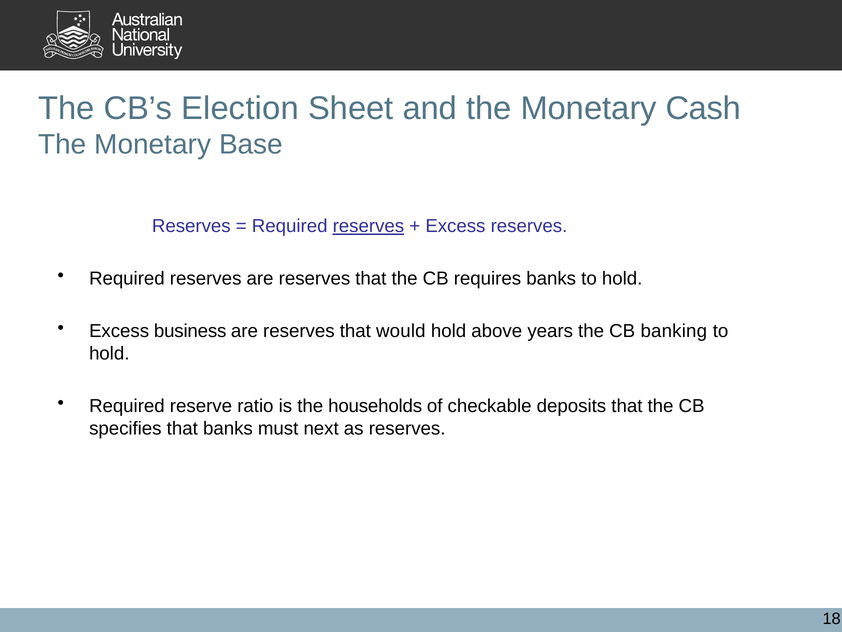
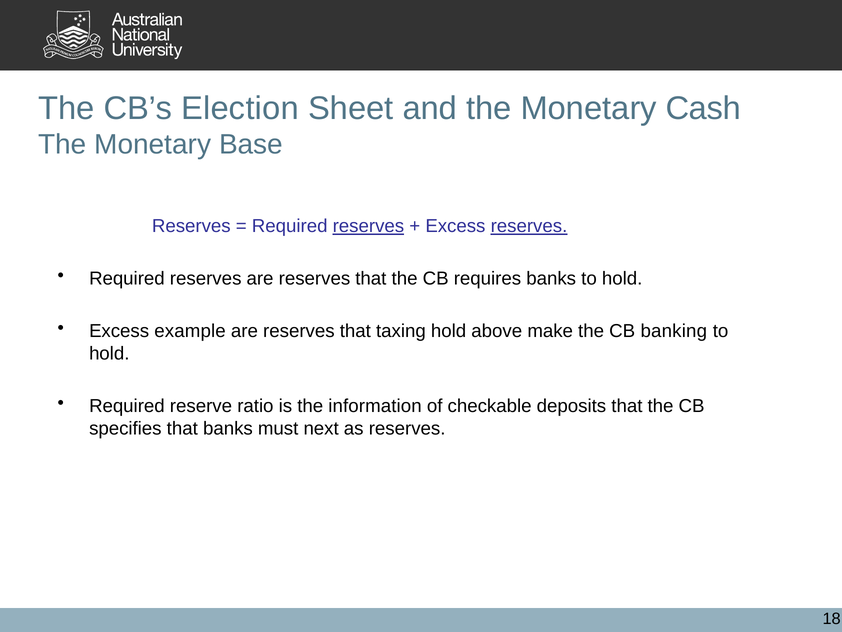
reserves underline: none -> present (529, 226)
business: business -> example (190, 331)
would: would -> taxing (401, 331)
years: years -> make (550, 331)
households: households -> information (375, 406)
